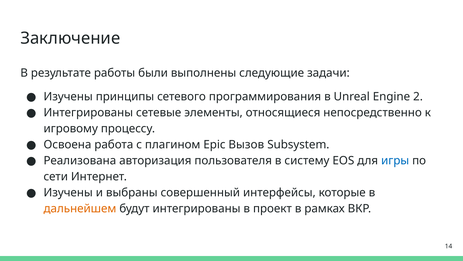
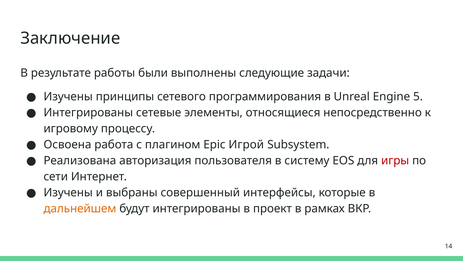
2: 2 -> 5 (418, 96)
Вызов: Вызов -> Игрой (246, 144)
игры colour: blue -> red (395, 160)
